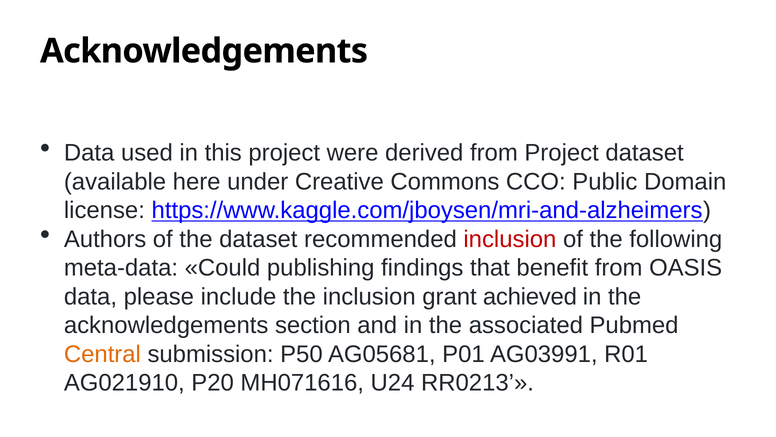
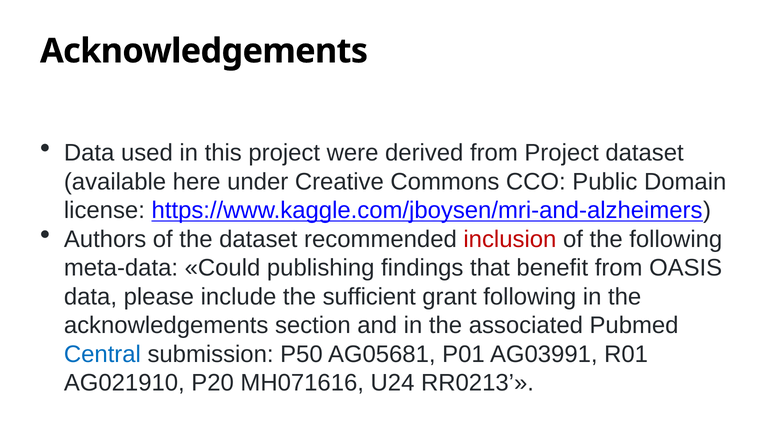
the inclusion: inclusion -> sufficient (369, 296)
grant achieved: achieved -> following (530, 296)
Central colour: orange -> blue (102, 354)
